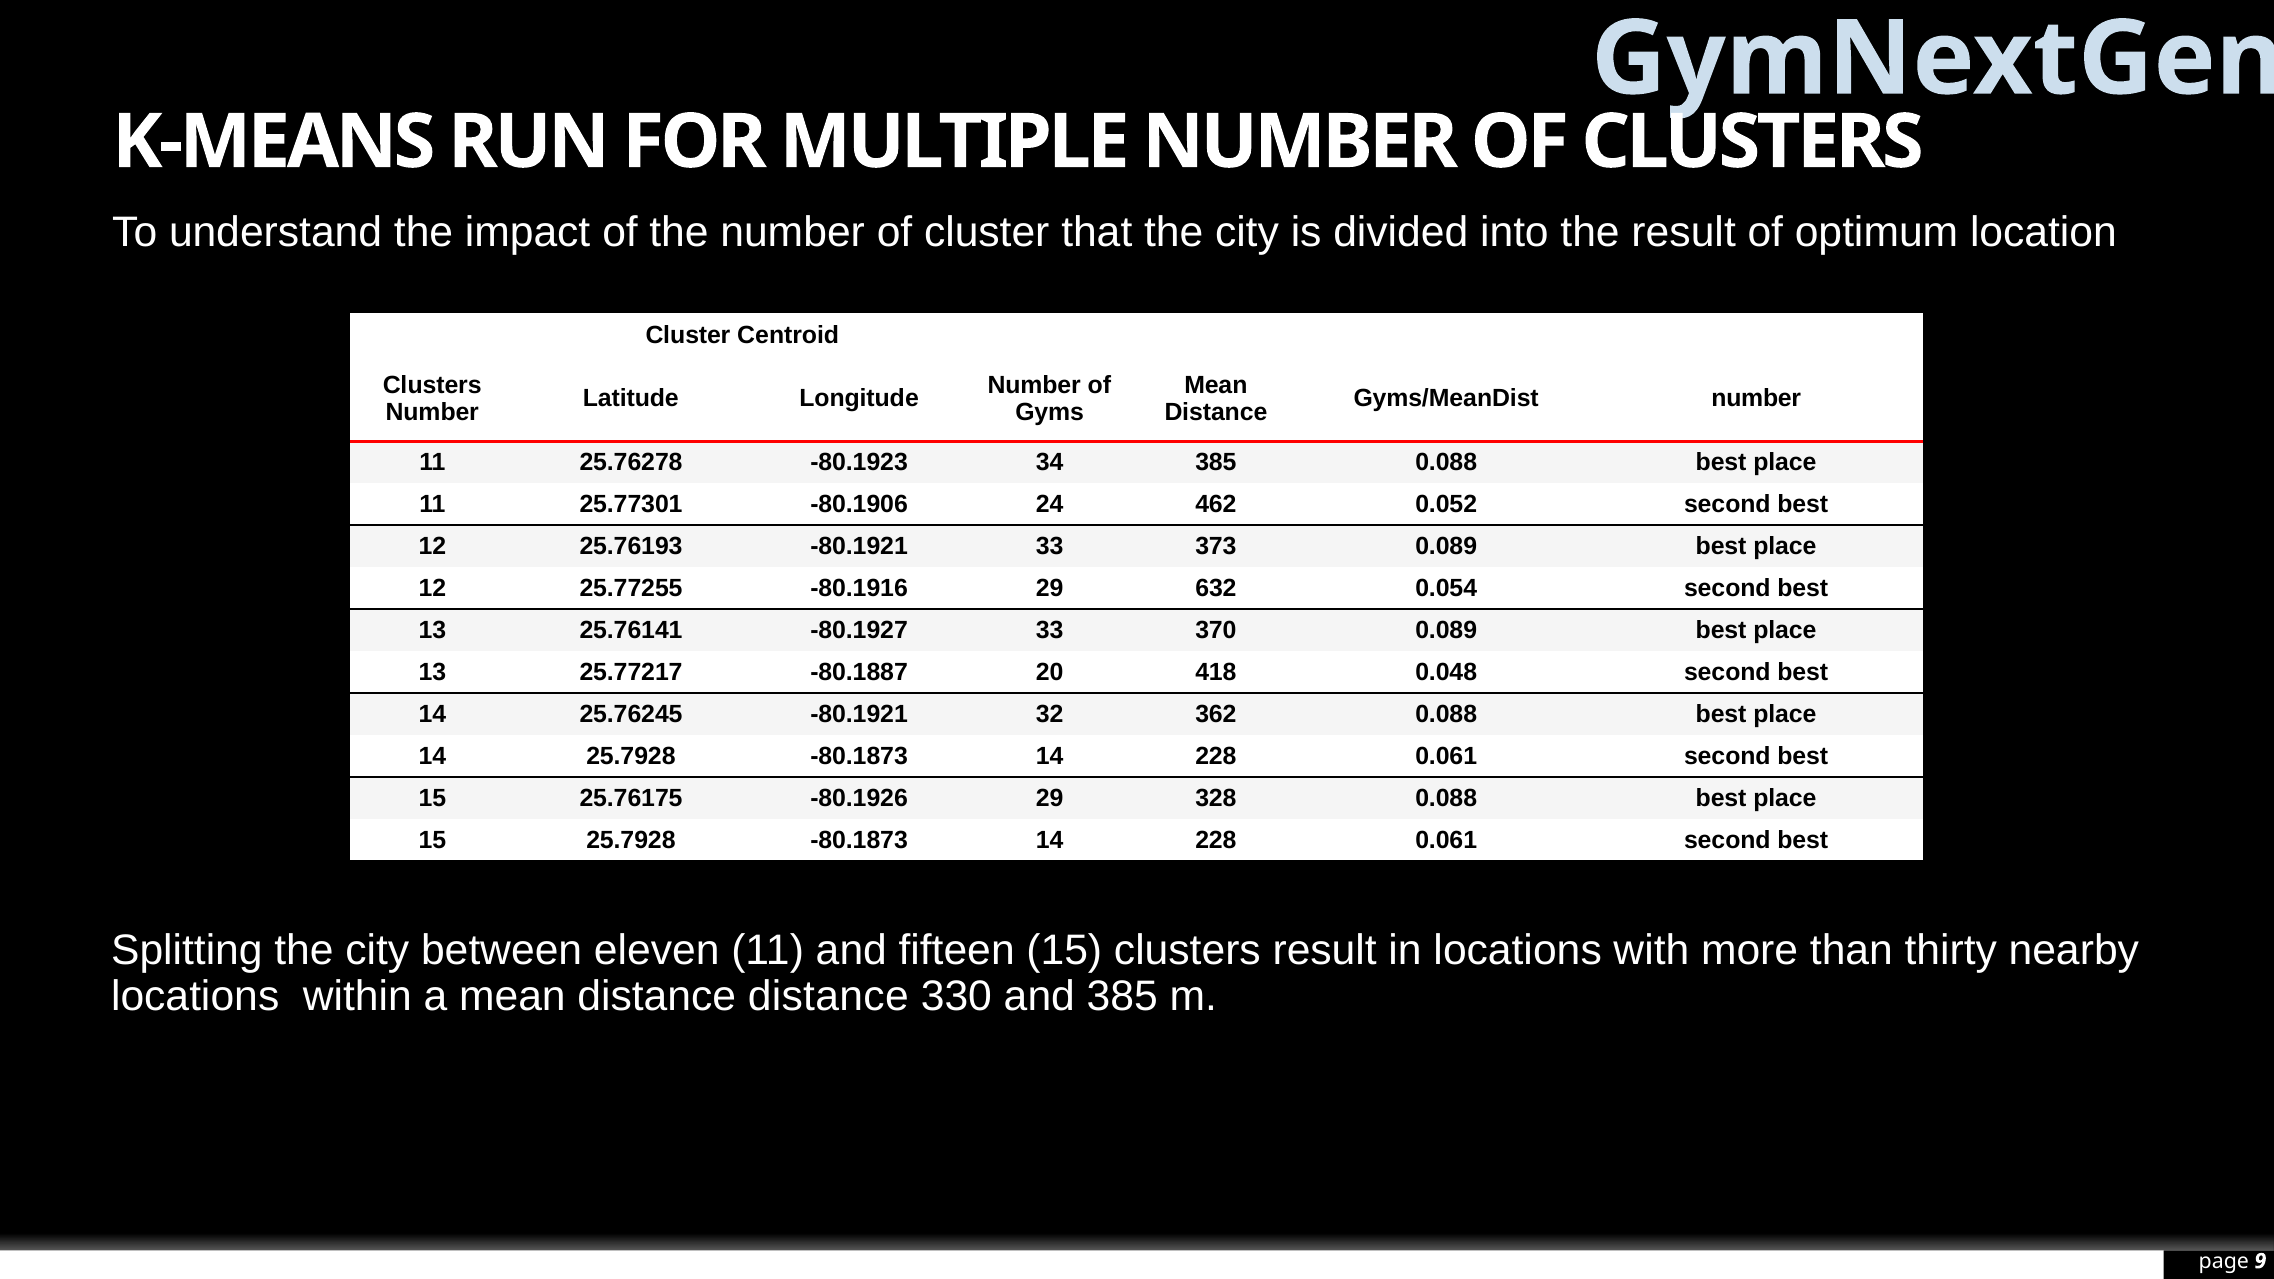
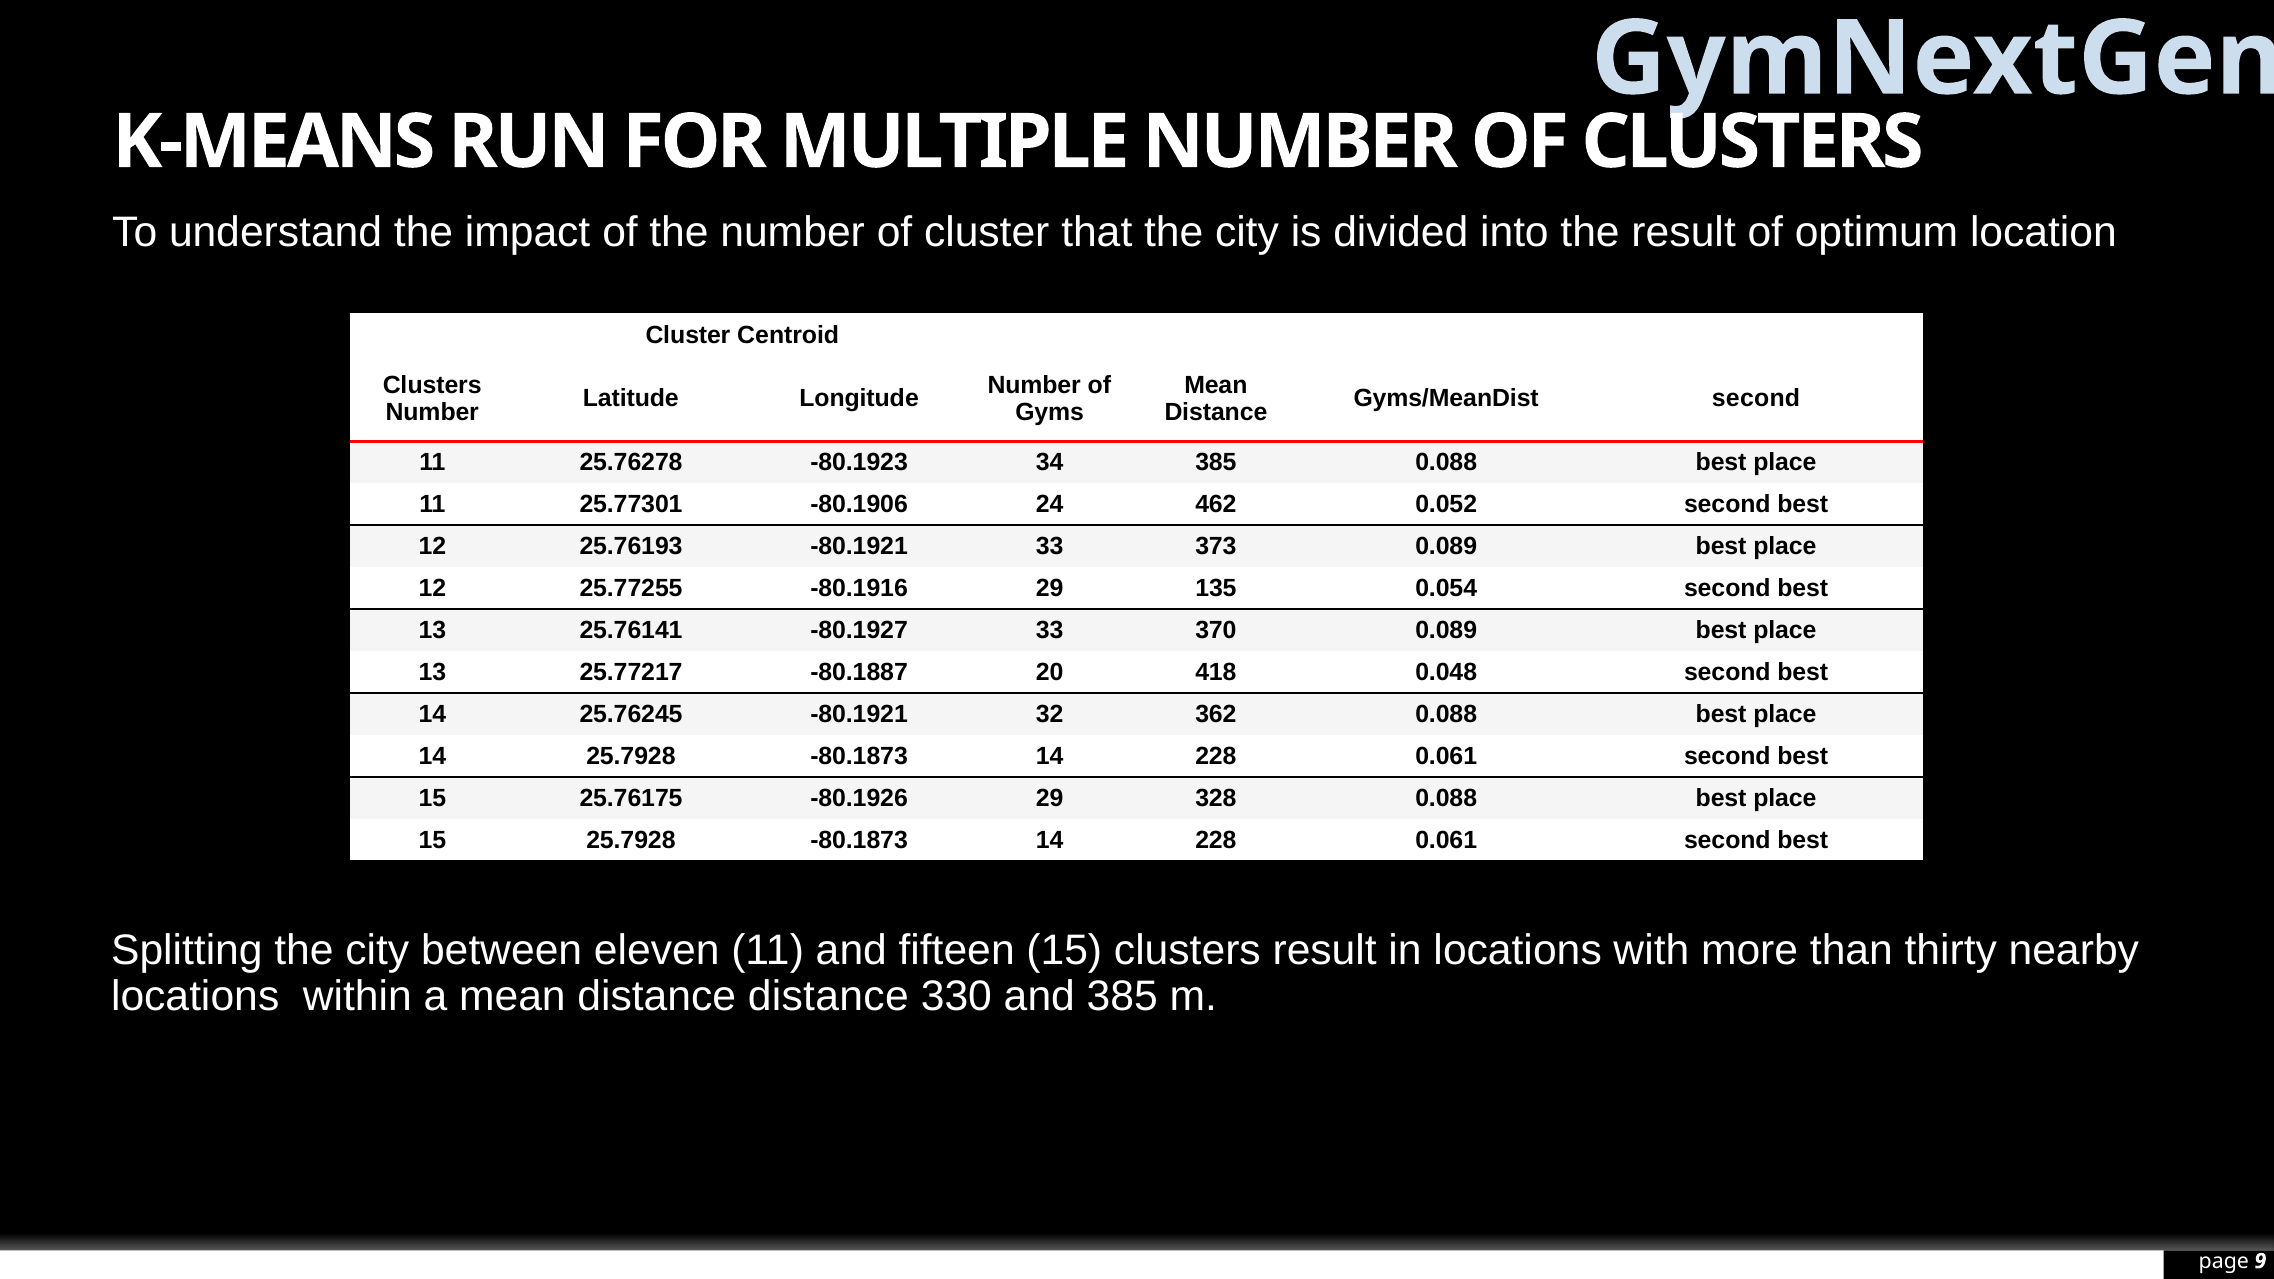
Gyms/MeanDist number: number -> second (1756, 399)
632: 632 -> 135 (1216, 589)
